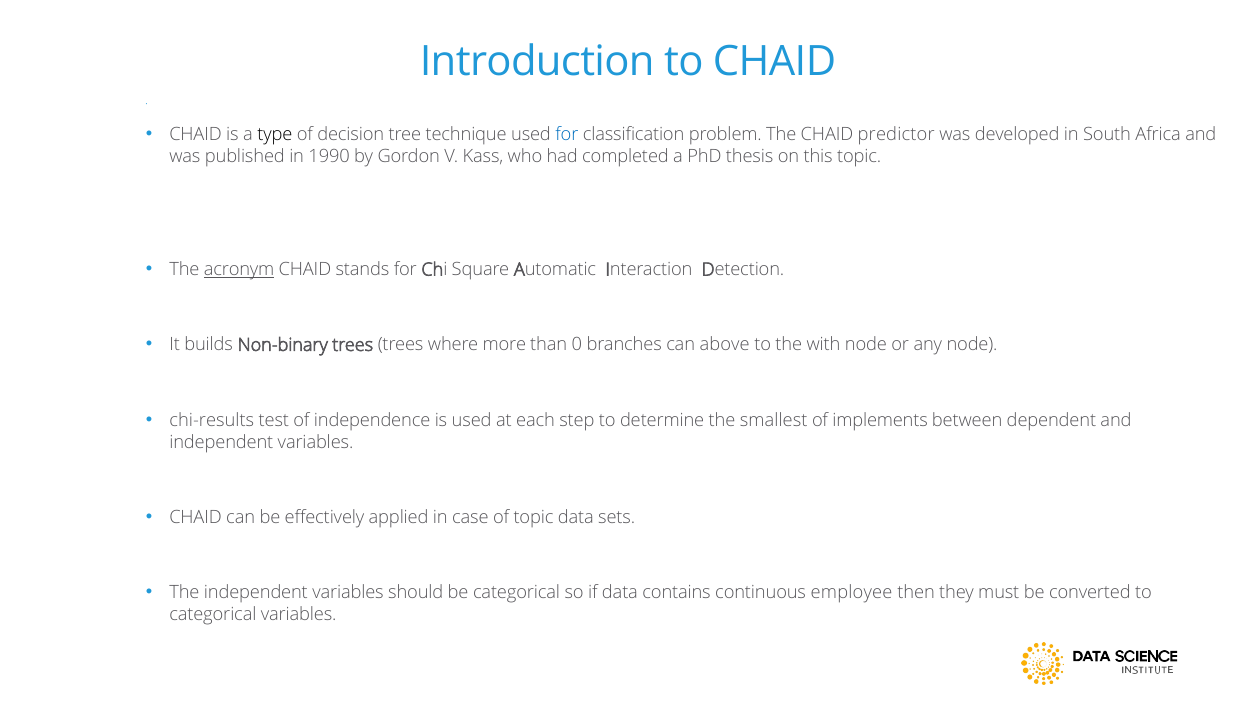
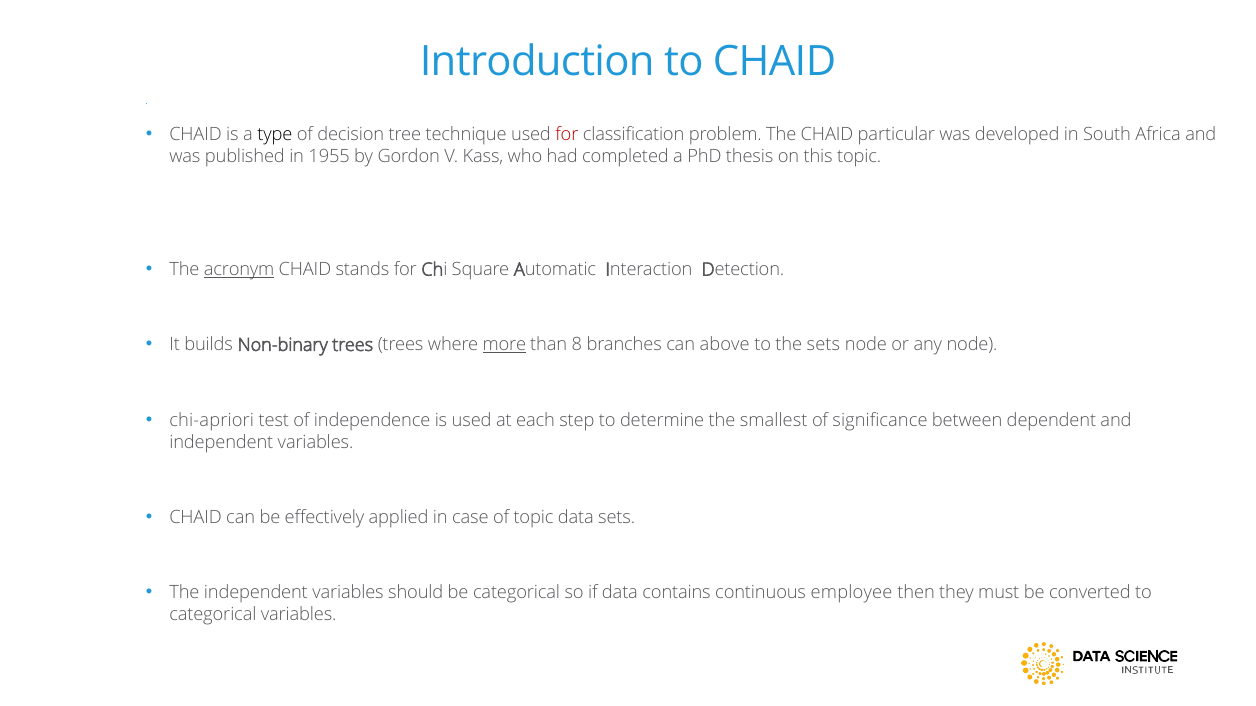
for colour: blue -> red (567, 135)
predictor: predictor -> particular (896, 135)
1990: 1990 -> 1955 (329, 157)
more underline: none -> present (504, 345)
0: 0 -> 8 (577, 345)
the with: with -> sets (823, 345)
chi-results: chi-results -> chi-apriori (212, 420)
implements: implements -> significance (880, 420)
